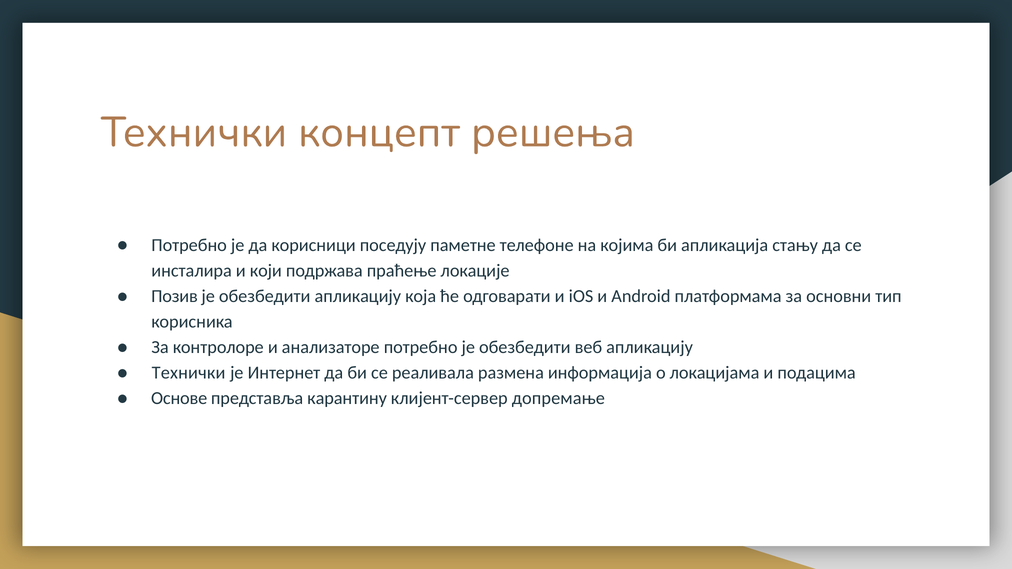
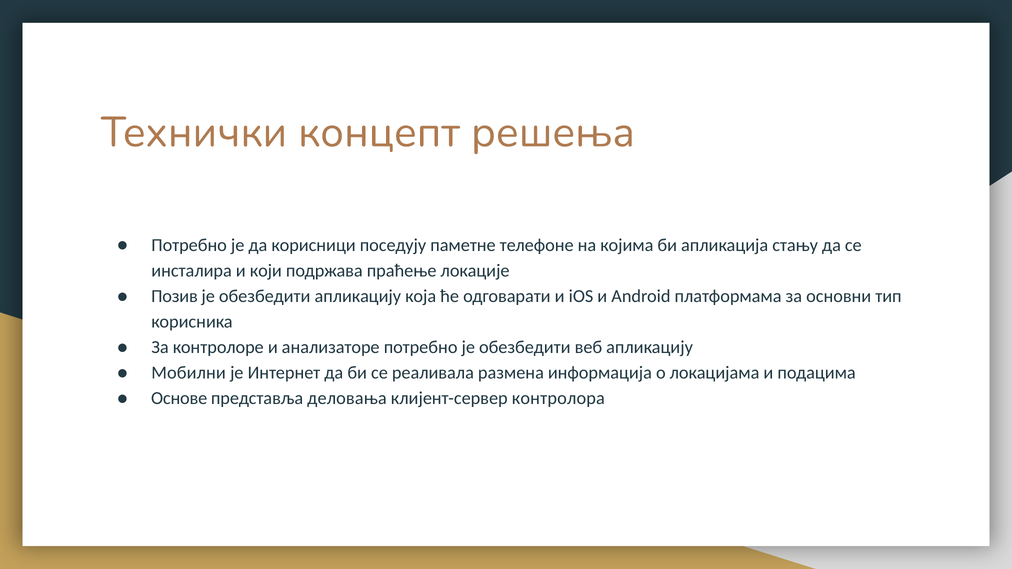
Технички: Технички -> Мобилни (189, 373)
карантину: карантину -> деловања (347, 399)
допремање: допремање -> контролора (558, 399)
